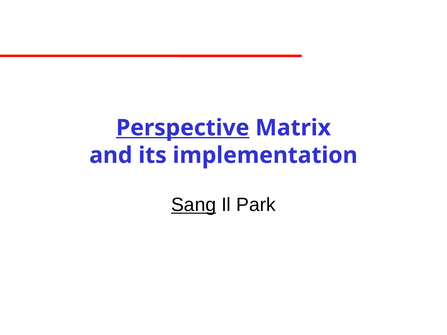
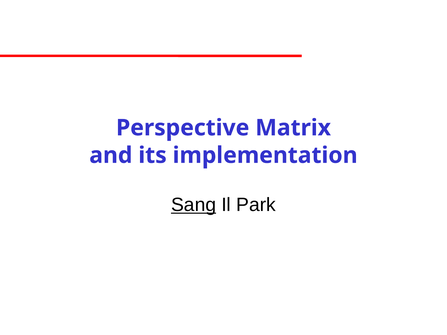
Perspective underline: present -> none (183, 128)
